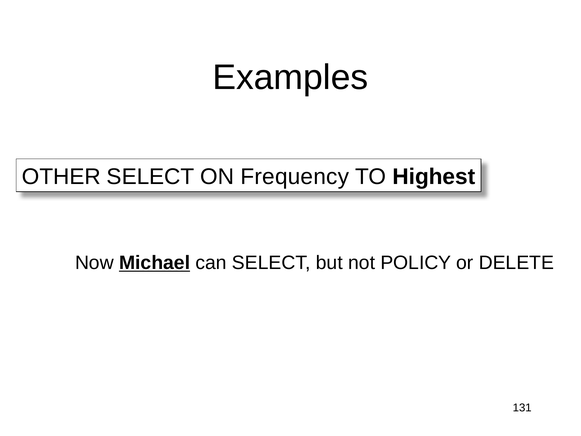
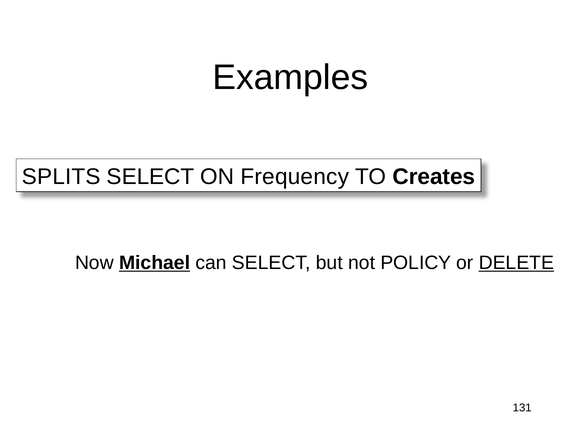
OTHER: OTHER -> SPLITS (61, 177)
Highest: Highest -> Creates (434, 177)
DELETE underline: none -> present (516, 263)
